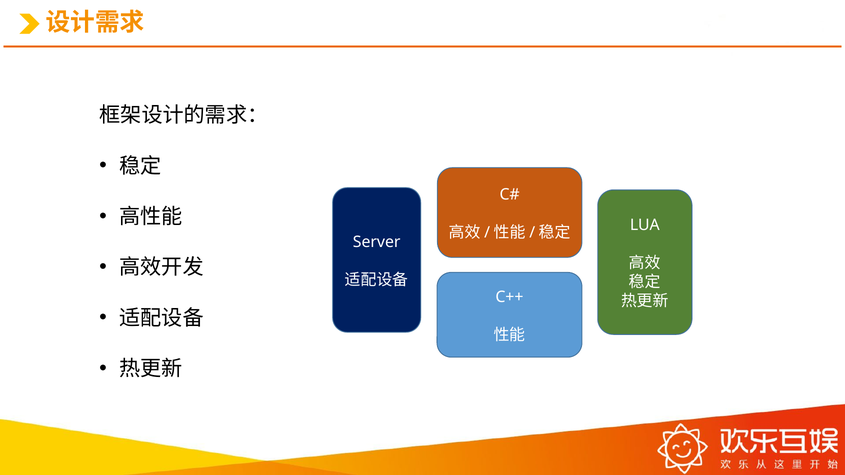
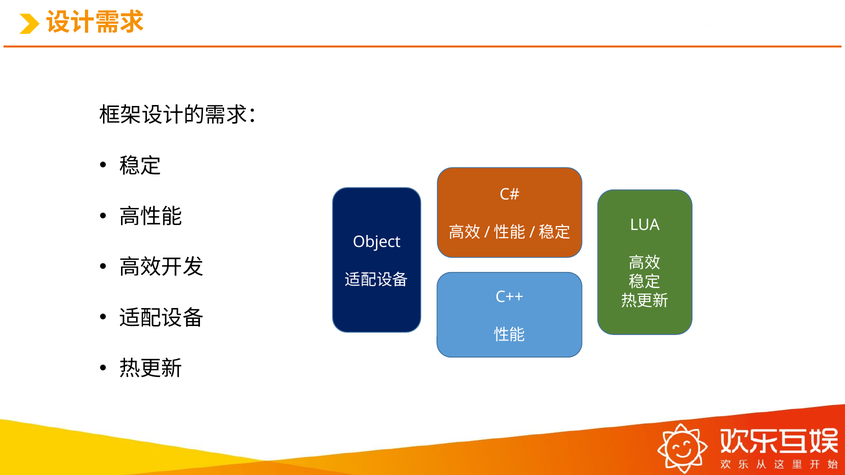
Server: Server -> Object (377, 242)
